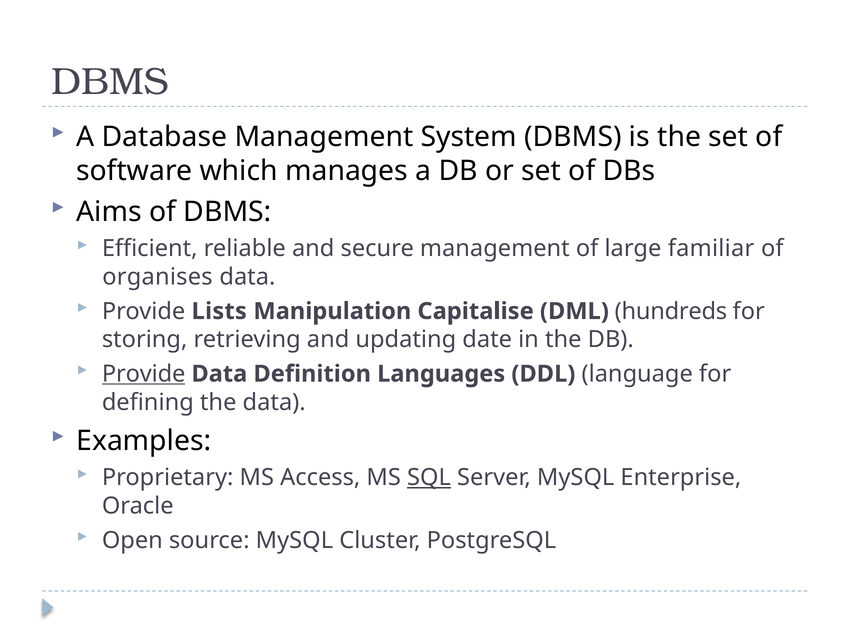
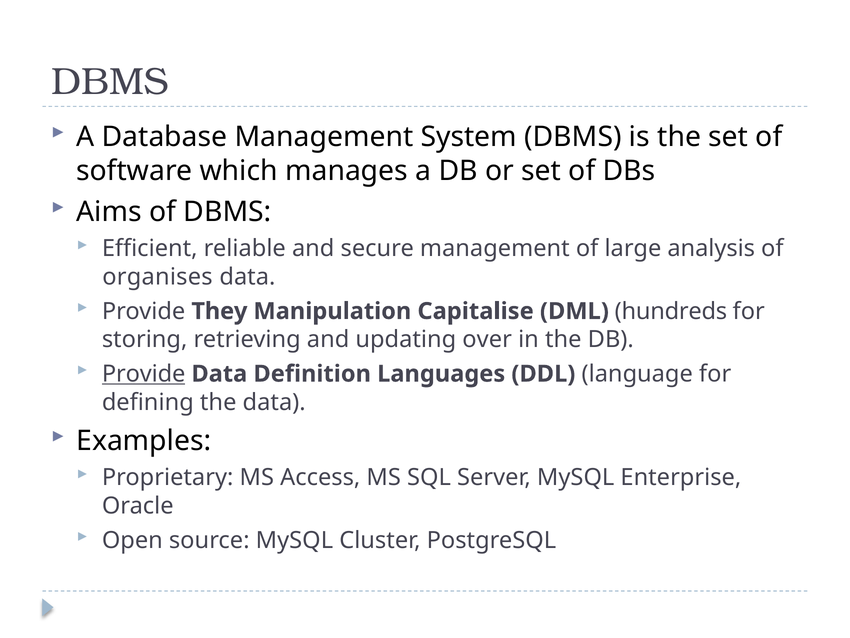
familiar: familiar -> analysis (711, 248)
Lists: Lists -> They (219, 311)
date: date -> over (487, 339)
SQL underline: present -> none (429, 477)
